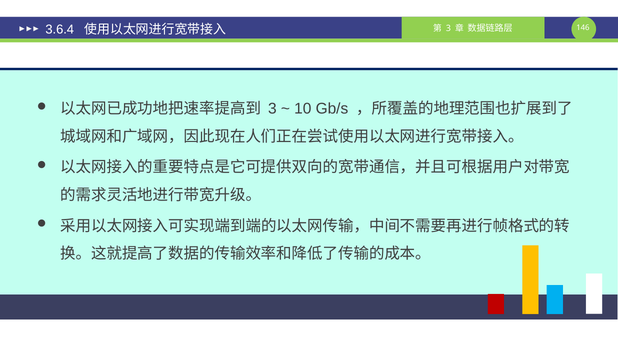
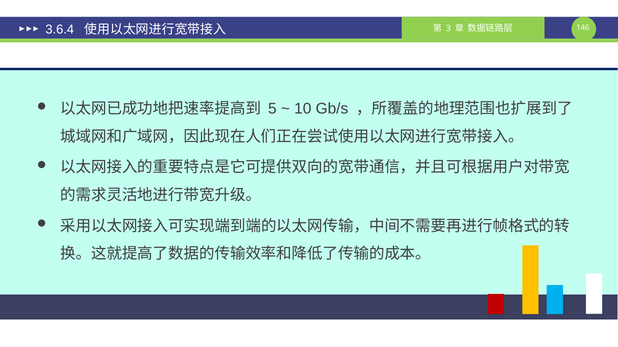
3: 3 -> 5 (272, 109)
